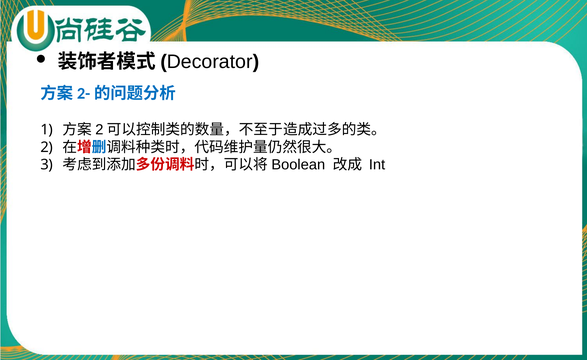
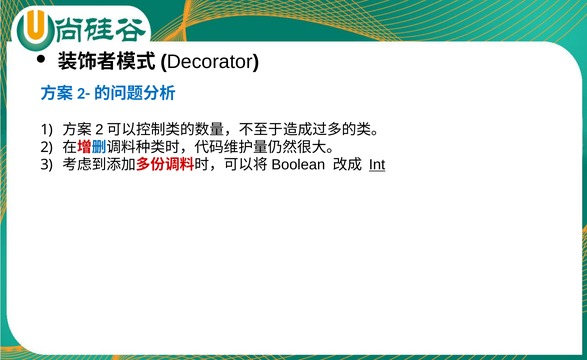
Int underline: none -> present (377, 165)
